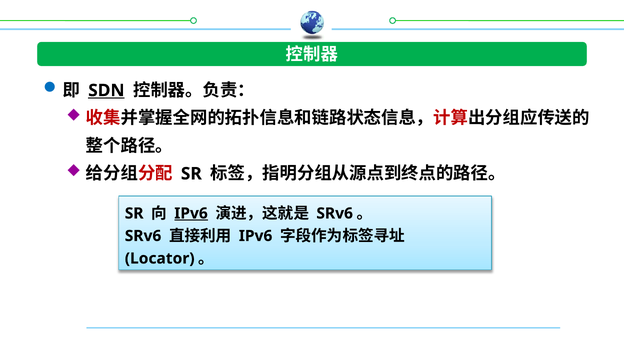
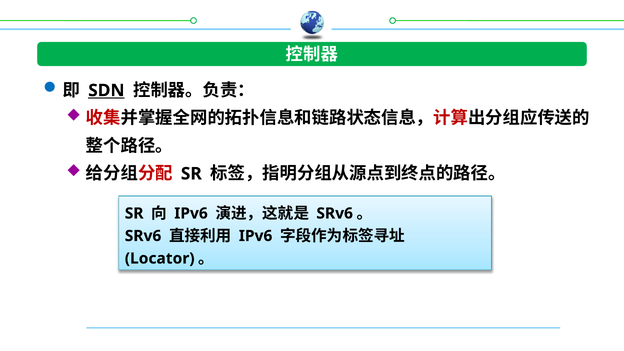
IPv6 underline: present -> none (191, 213)
